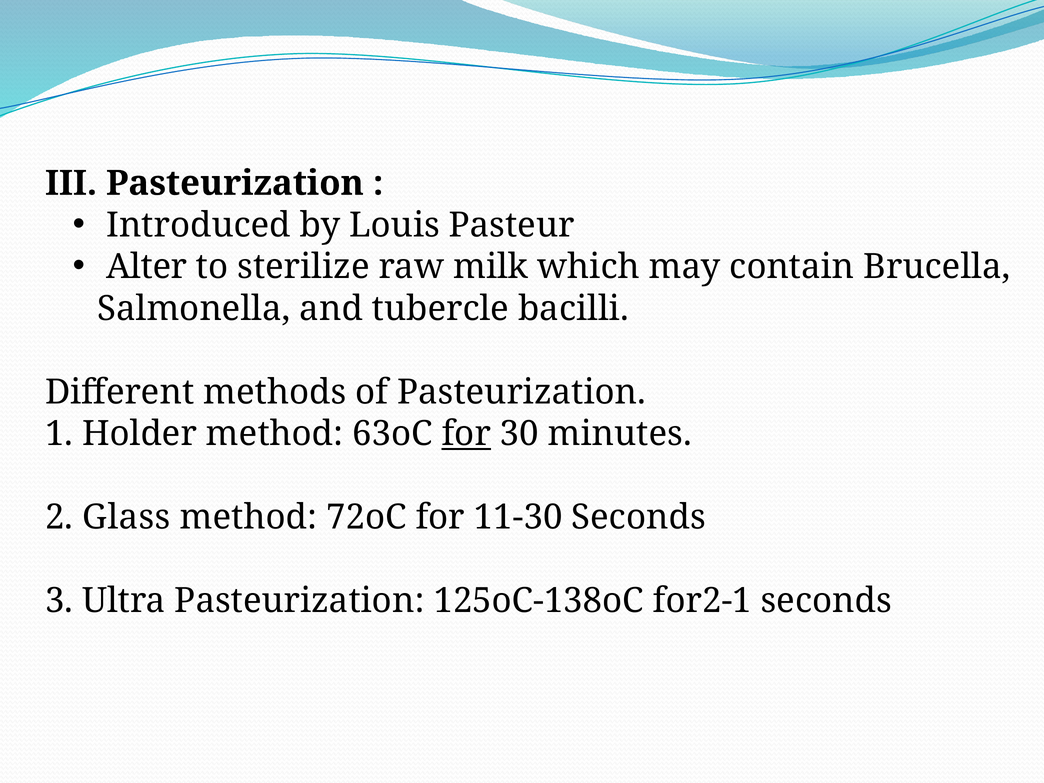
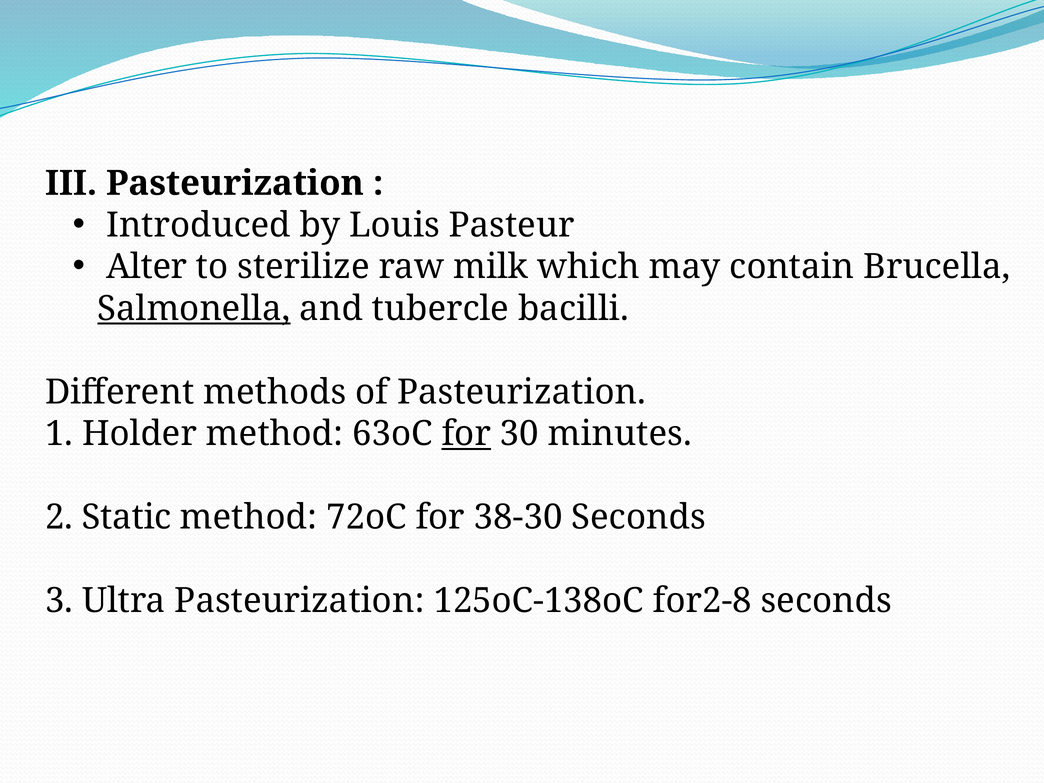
Salmonella underline: none -> present (194, 309)
Glass: Glass -> Static (127, 517)
11-30: 11-30 -> 38-30 (518, 517)
for2-1: for2-1 -> for2-8 (702, 601)
